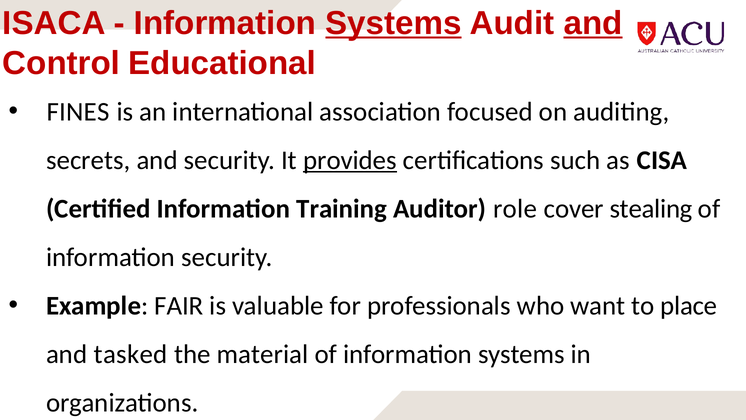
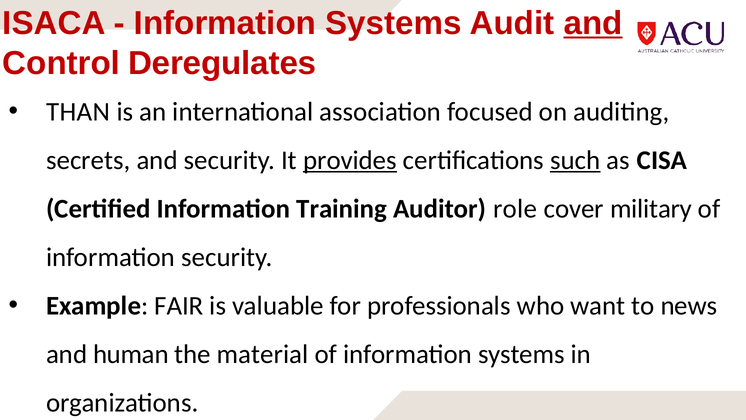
Systems underline: present -> none (393, 23)
Educational: Educational -> Deregulates (222, 63)
FINES: FINES -> THAN (78, 112)
such underline: none -> present (575, 160)
stealing: stealing -> military (651, 209)
place: place -> news (689, 305)
tasked: tasked -> human (131, 354)
